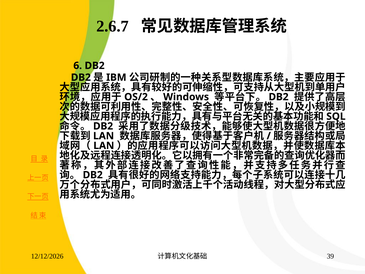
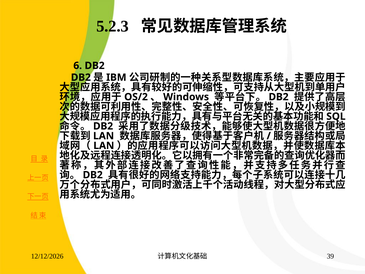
2.6.7: 2.6.7 -> 5.2.3 (113, 26)
